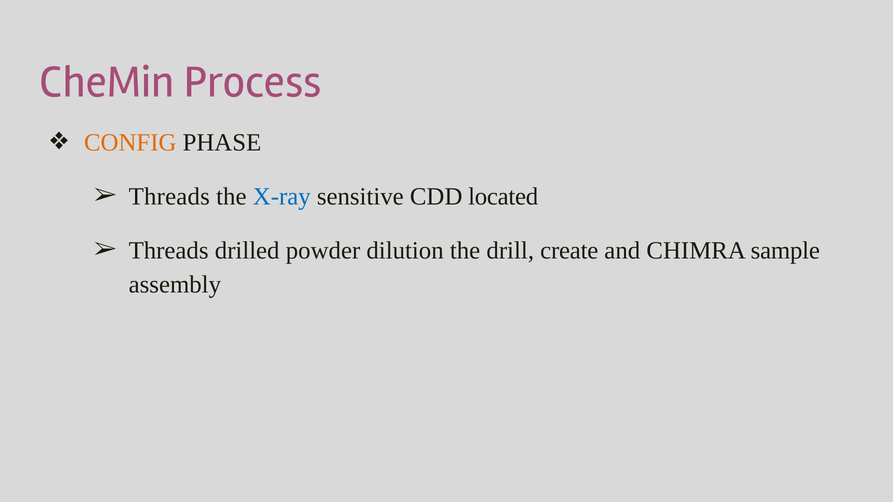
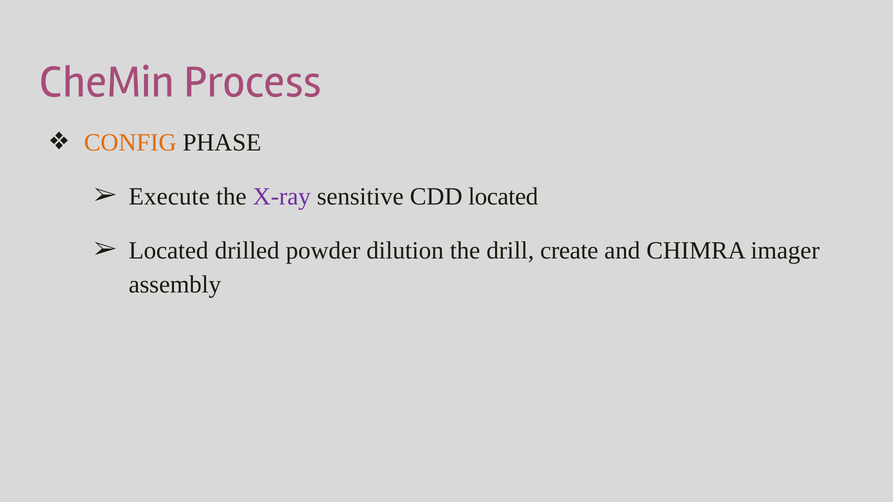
Threads: Threads -> Execute (169, 197)
X-ray colour: blue -> purple (282, 197)
Threads: Threads -> Located (169, 251)
sample: sample -> imager (785, 251)
